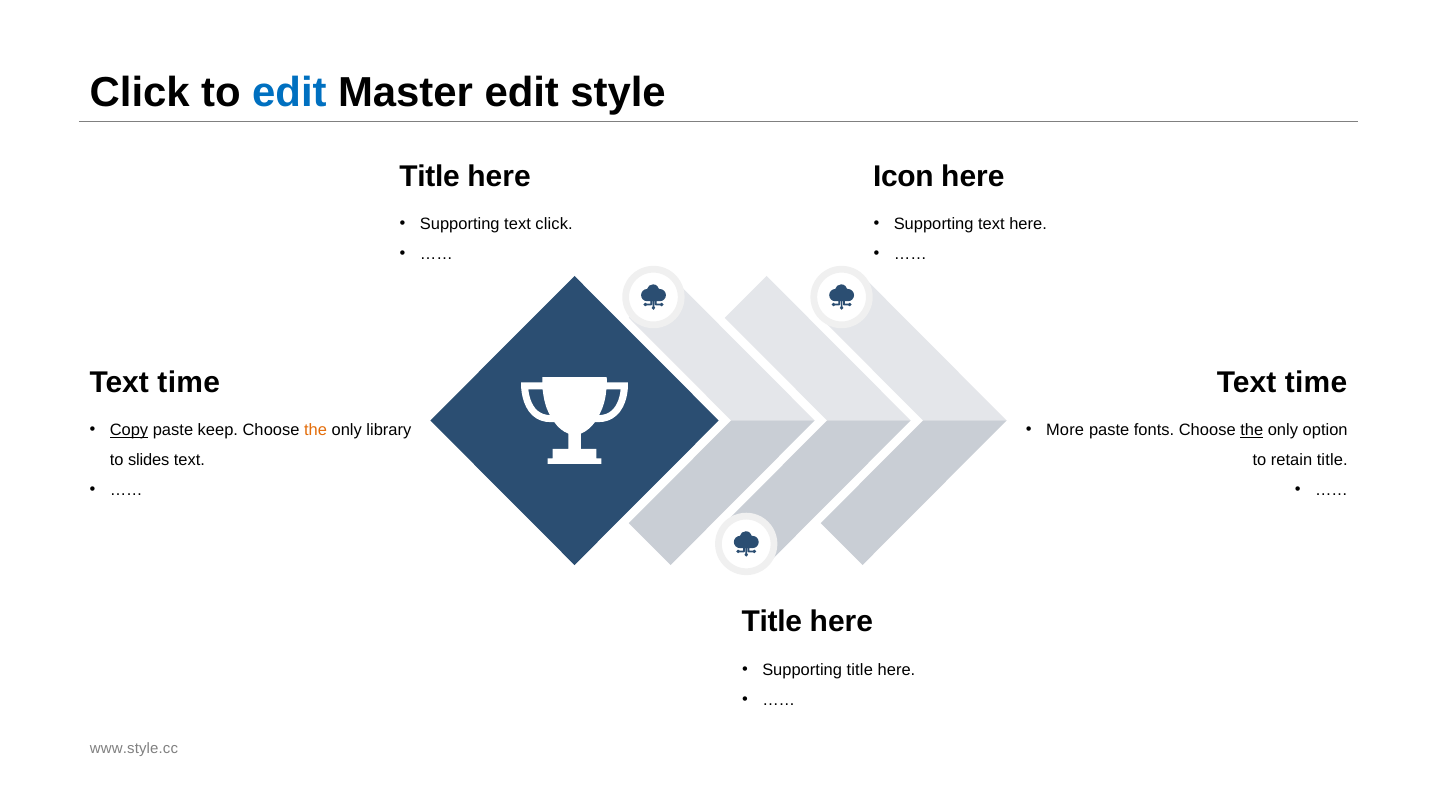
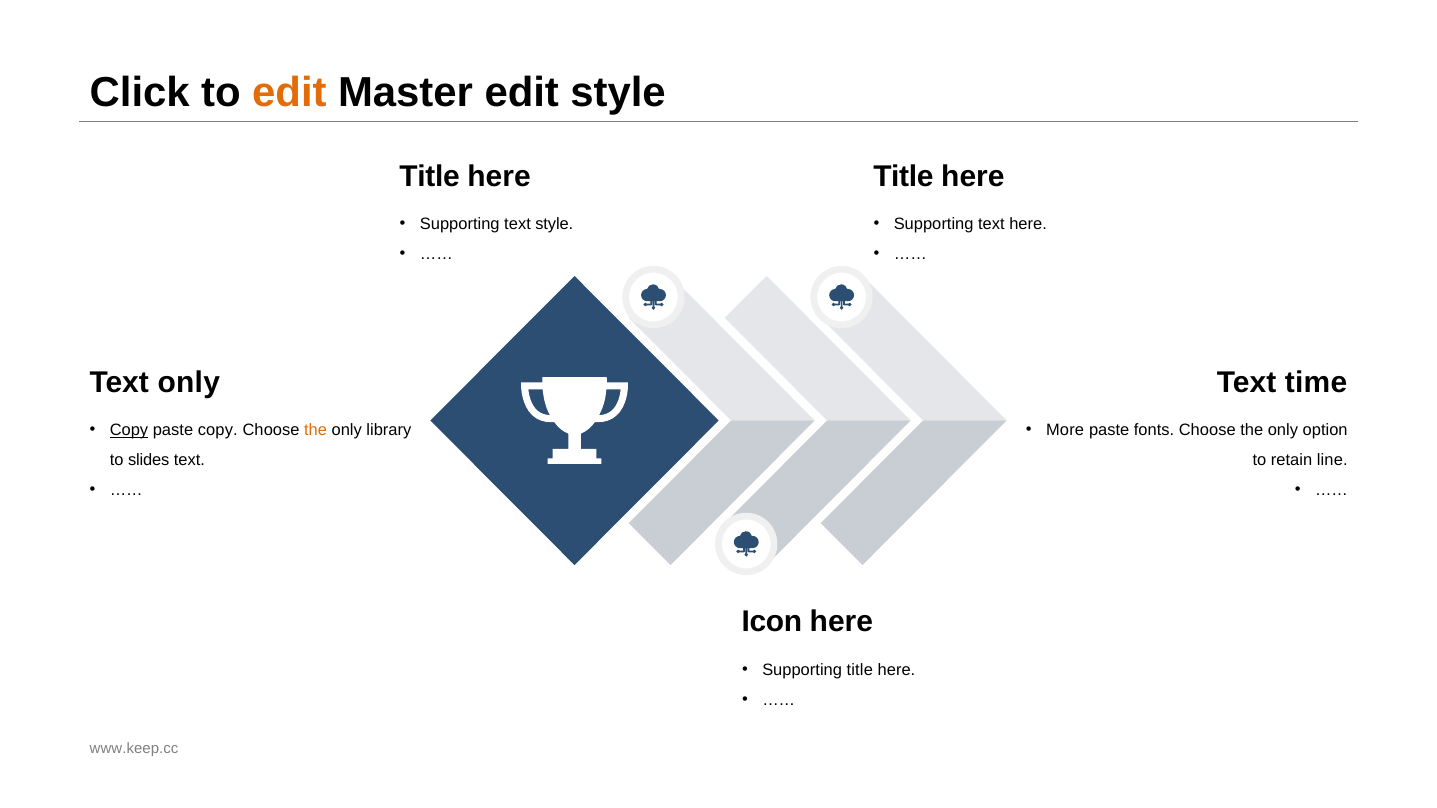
edit colour: blue -> orange (289, 93)
Icon: Icon -> Title (903, 177)
text click: click -> style (554, 224)
time: time -> only (189, 383)
paste keep: keep -> copy (218, 431)
the underline: present -> none (1252, 431)
retain title: title -> line (1332, 460)
Title: Title -> Icon (772, 622)
www.style.cc: www.style.cc -> www.keep.cc (134, 749)
